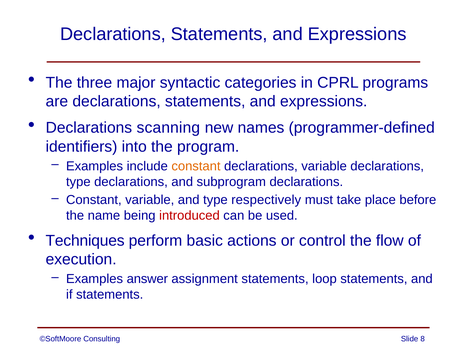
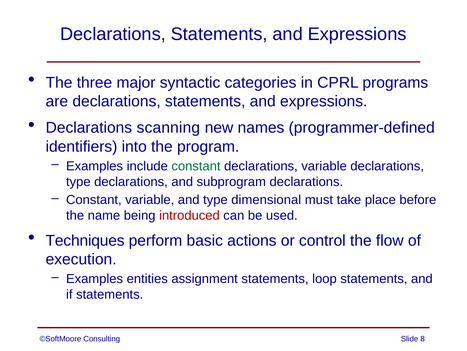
constant colour: orange -> green (196, 166)
respectively: respectively -> dimensional (266, 200)
answer: answer -> entities (147, 278)
